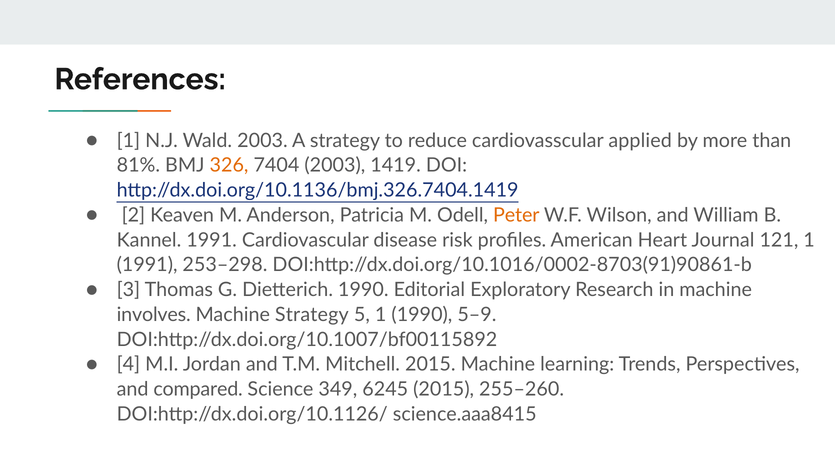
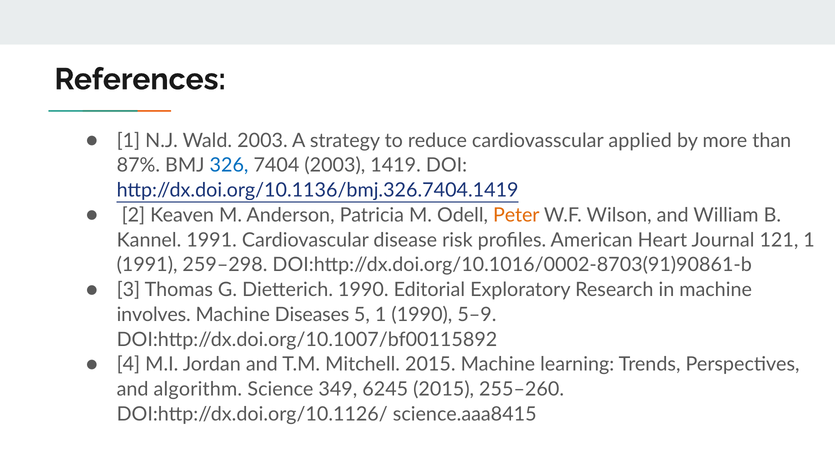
81%: 81% -> 87% (138, 165)
326 colour: orange -> blue (229, 165)
253–298: 253–298 -> 259–298 (225, 265)
Machine Strategy: Strategy -> Diseases (312, 314)
compared: compared -> algorithm (198, 389)
